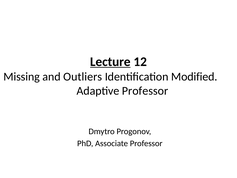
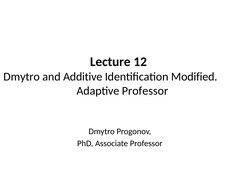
Lecture underline: present -> none (110, 62)
Missing: Missing -> Dmytro (22, 76)
Outliers: Outliers -> Additive (83, 76)
